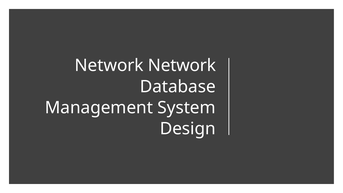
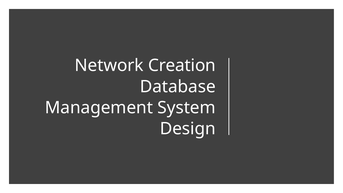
Network Network: Network -> Creation (182, 66)
